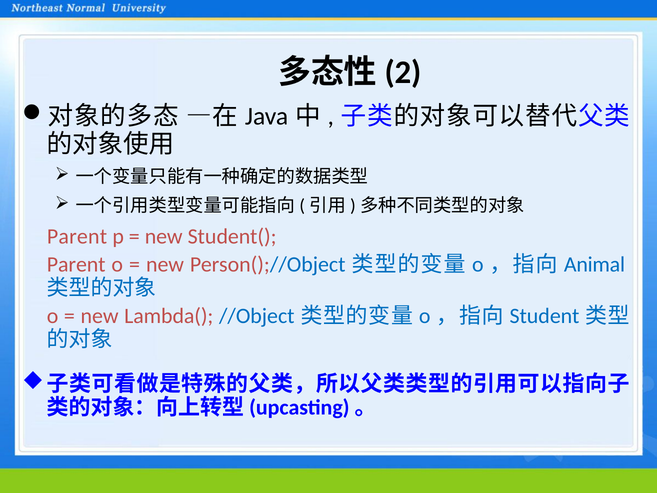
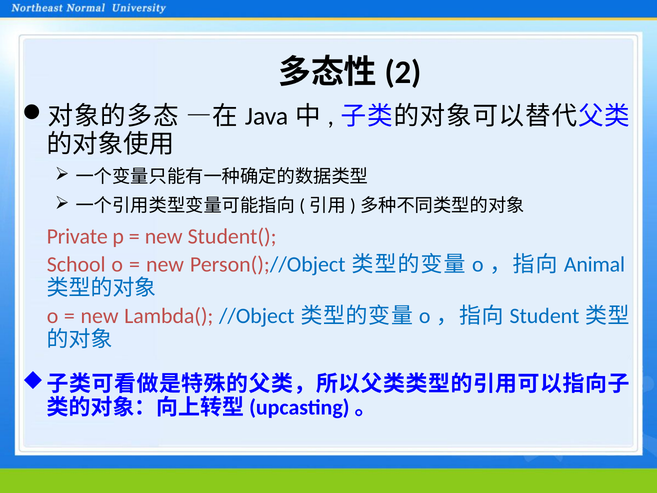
Parent: Parent -> Private (77, 236)
Parent: Parent -> School (76, 264)
